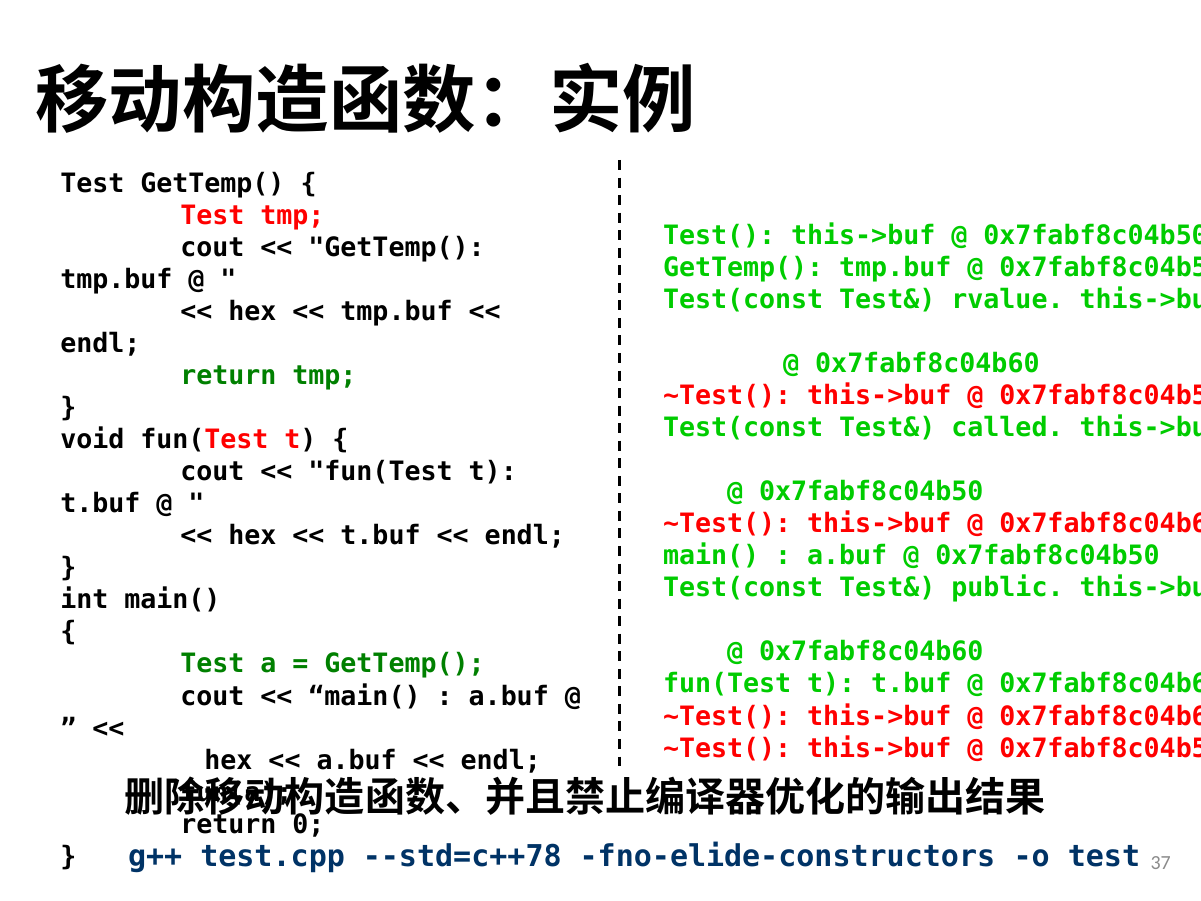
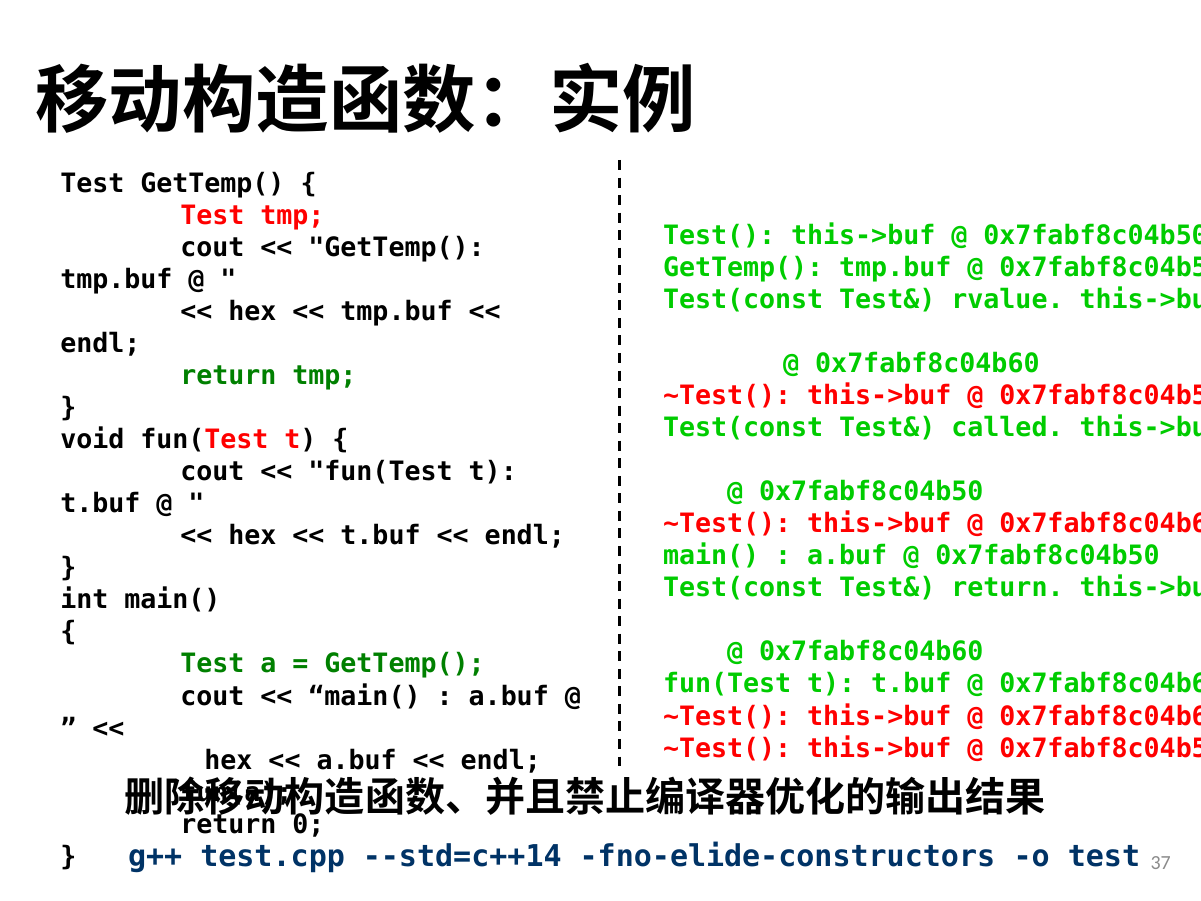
Test& public: public -> return (1008, 588)
--std=c++78: --std=c++78 -> --std=c++14 (462, 856)
